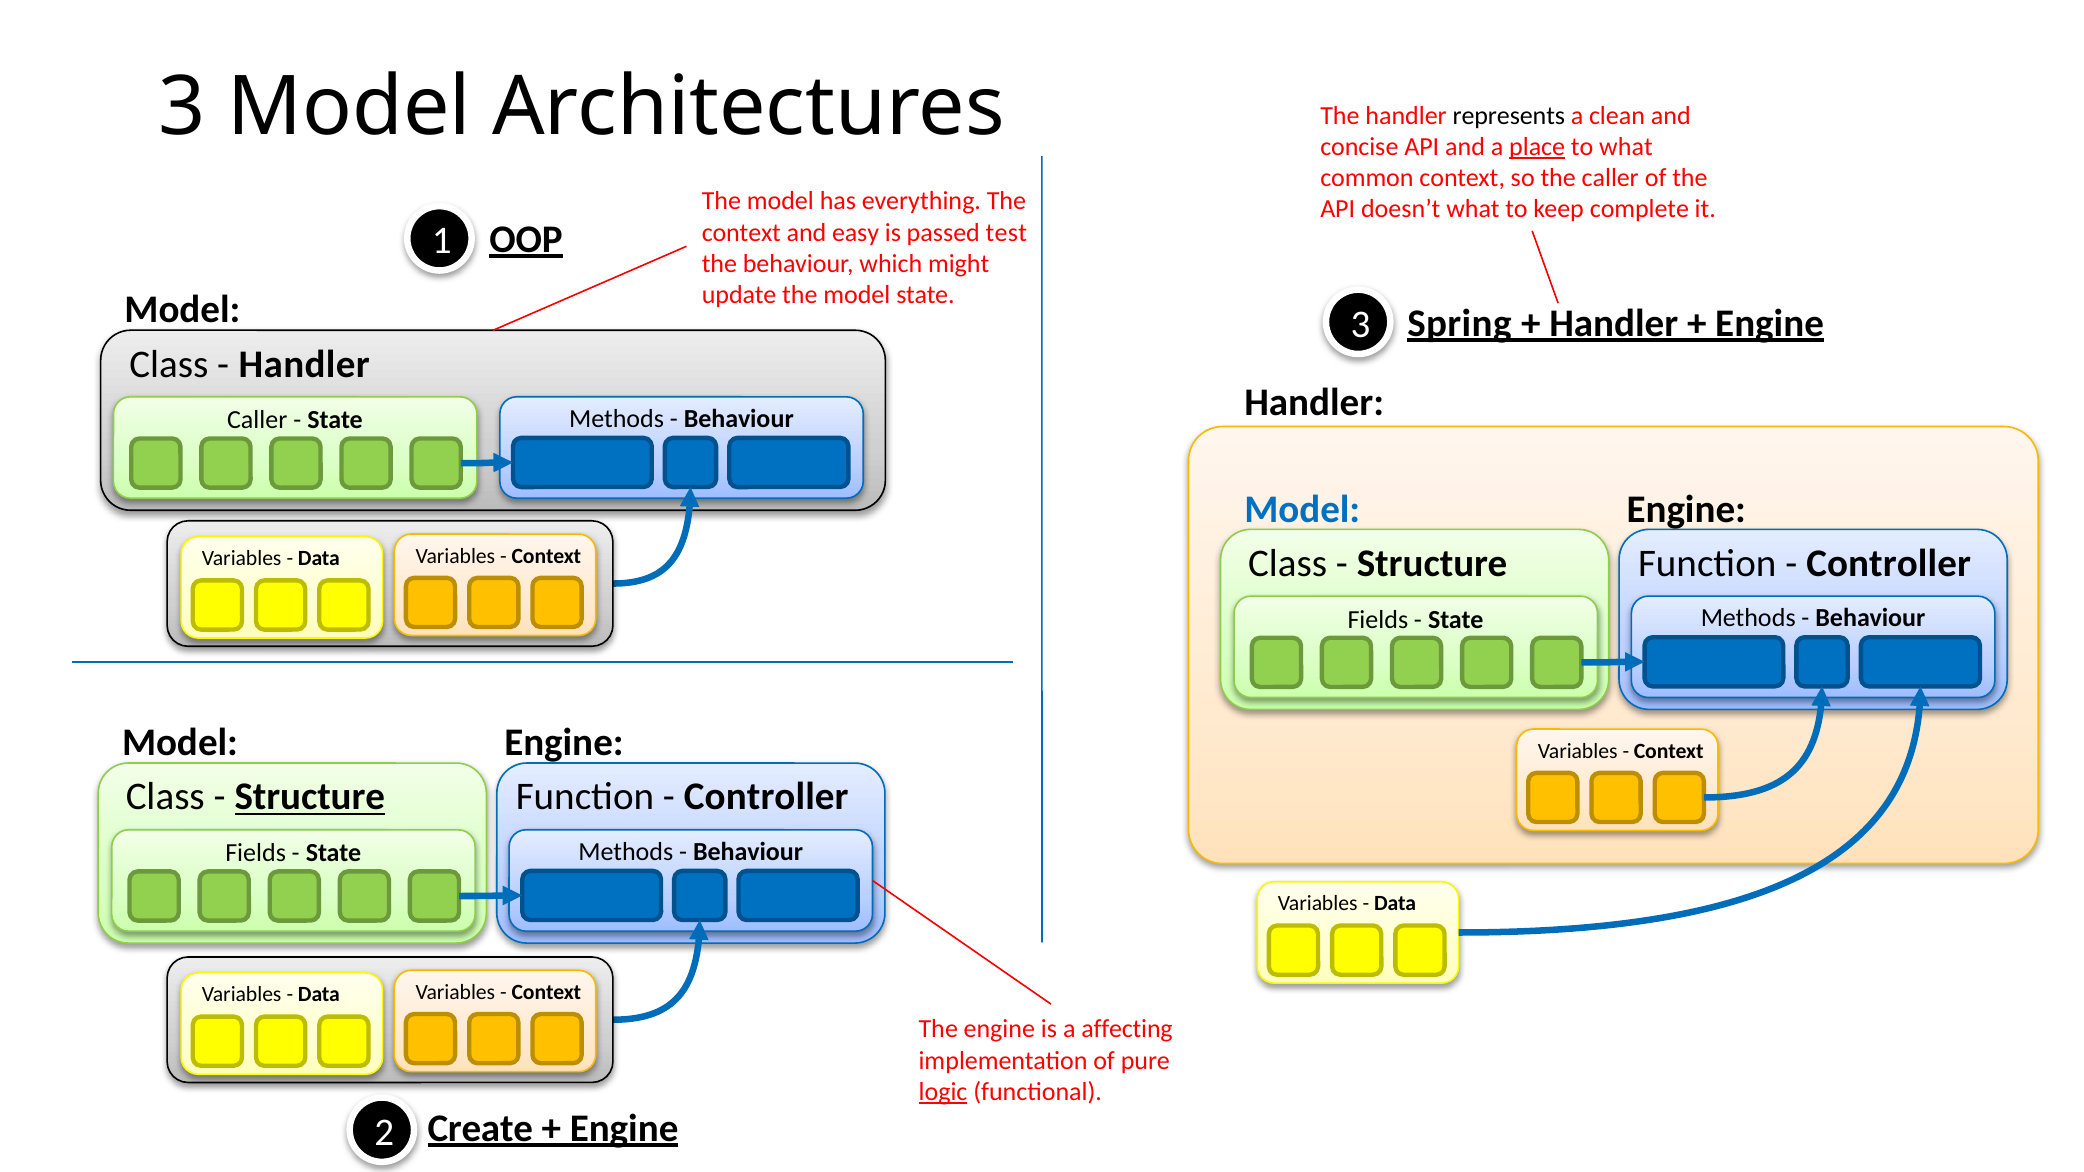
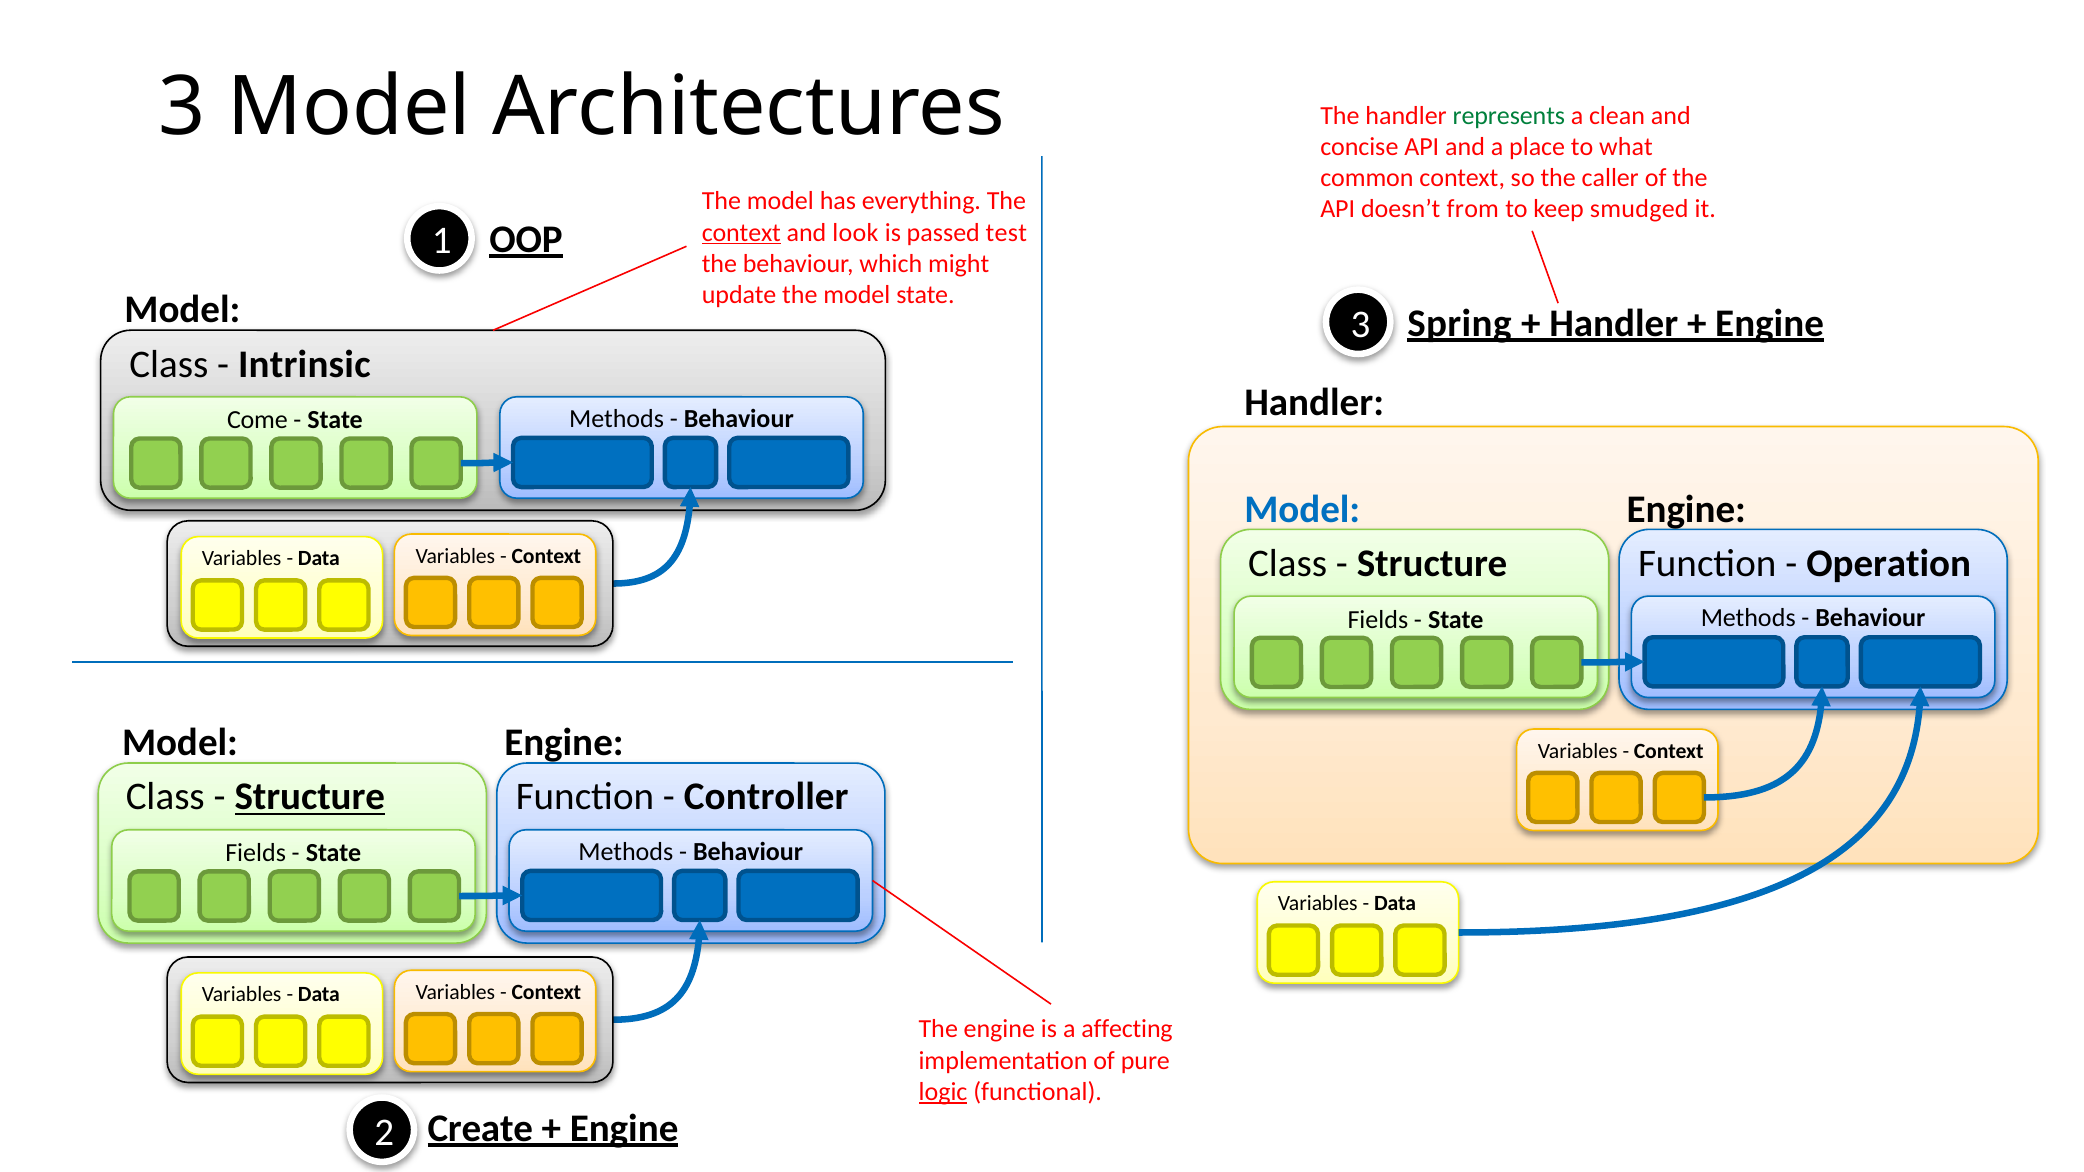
represents colour: black -> green (1509, 116)
place underline: present -> none (1537, 147)
doesn’t what: what -> from (1473, 209)
complete: complete -> smudged (1639, 209)
context underline: none -> present (741, 233)
easy: easy -> look (855, 233)
Handler: Handler -> Intrinsic (304, 364)
Caller: Caller -> Come (257, 420)
Controller: Controller -> Operation (1889, 563)
